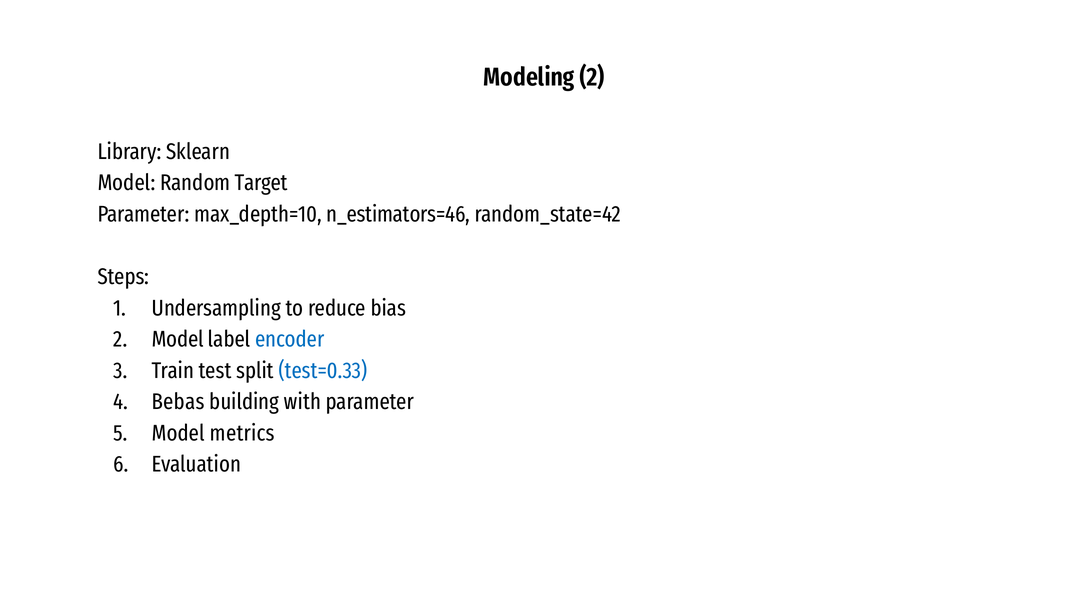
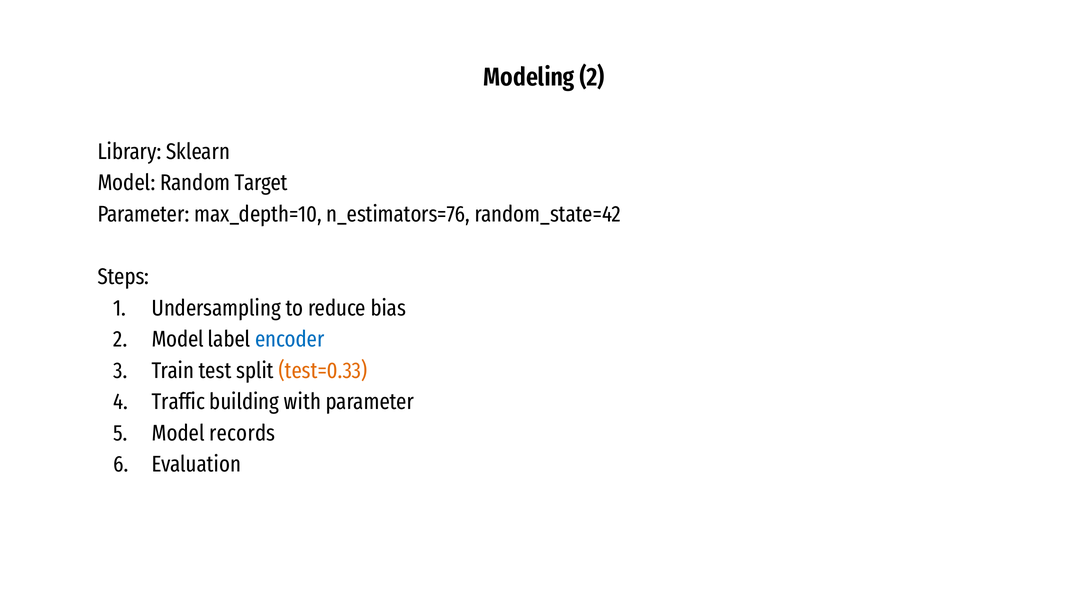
n_estimators=46: n_estimators=46 -> n_estimators=76 (398, 214)
test=0.33 colour: blue -> orange (323, 371)
Bebas: Bebas -> Traffic (178, 402)
metrics: metrics -> records (242, 433)
